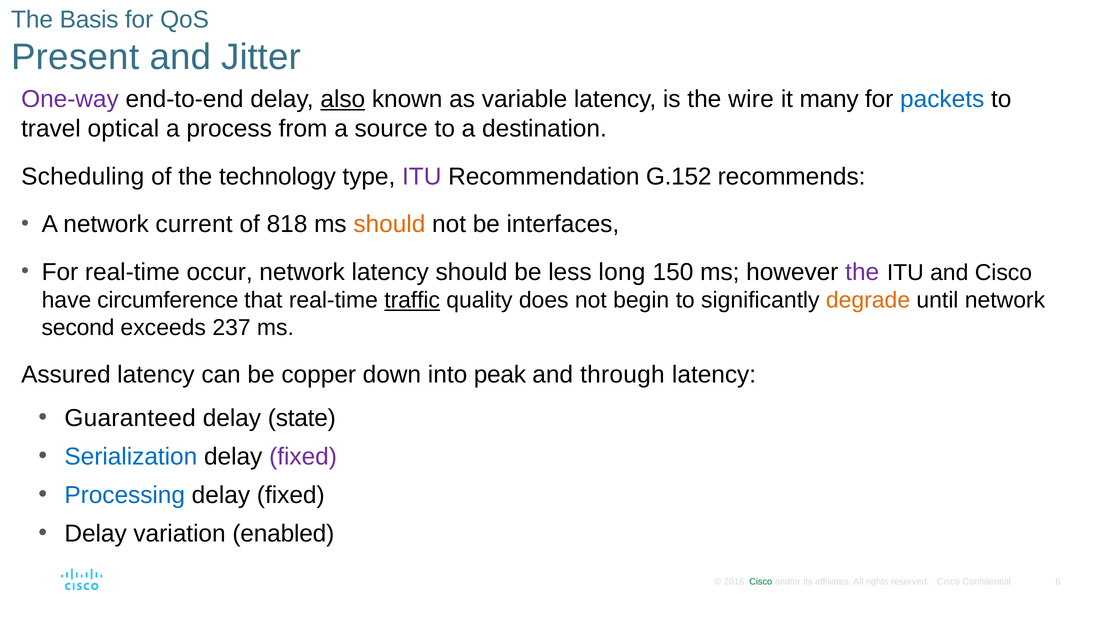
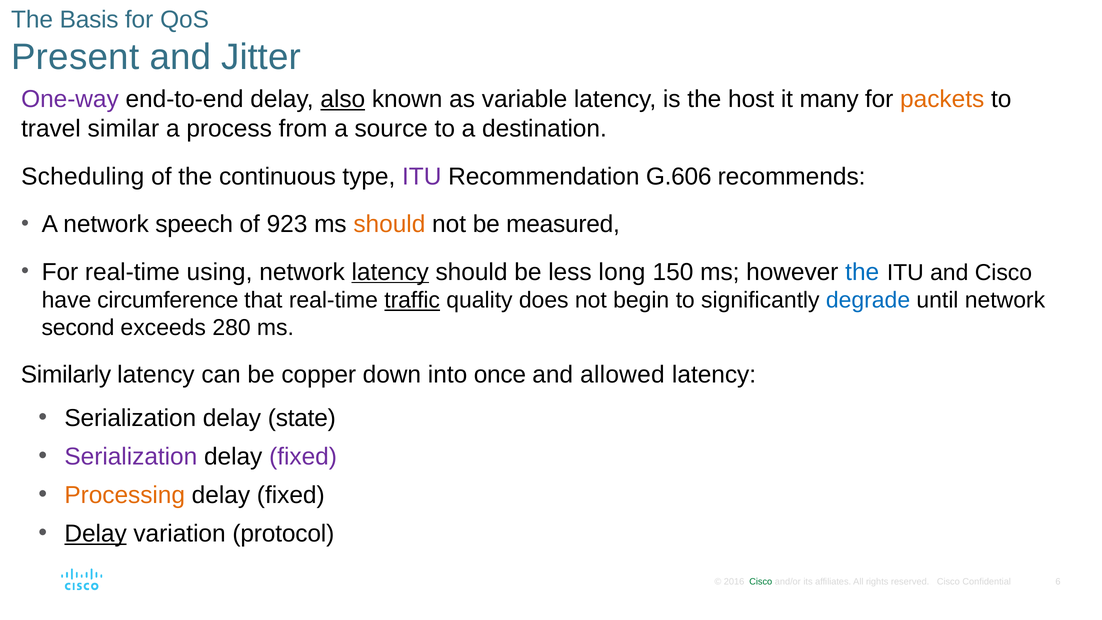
wire: wire -> host (751, 99)
packets colour: blue -> orange (942, 99)
optical: optical -> similar (123, 129)
technology: technology -> continuous (277, 176)
G.152: G.152 -> G.606 (679, 176)
current: current -> speech (194, 224)
818: 818 -> 923 (287, 224)
interfaces: interfaces -> measured (563, 224)
occur: occur -> using (220, 272)
latency underline: none -> present (390, 272)
the colour: purple -> blue (862, 272)
degrade colour: orange -> blue (868, 300)
237: 237 -> 280 (232, 328)
Assured: Assured -> Similarly (66, 375)
peak: peak -> once (500, 375)
through: through -> allowed (622, 375)
Guaranteed: Guaranteed -> Serialization (130, 418)
Serialization colour: blue -> purple (131, 457)
Processing colour: blue -> orange (125, 495)
Delay underline: none -> present (96, 534)
enabled: enabled -> protocol (283, 534)
